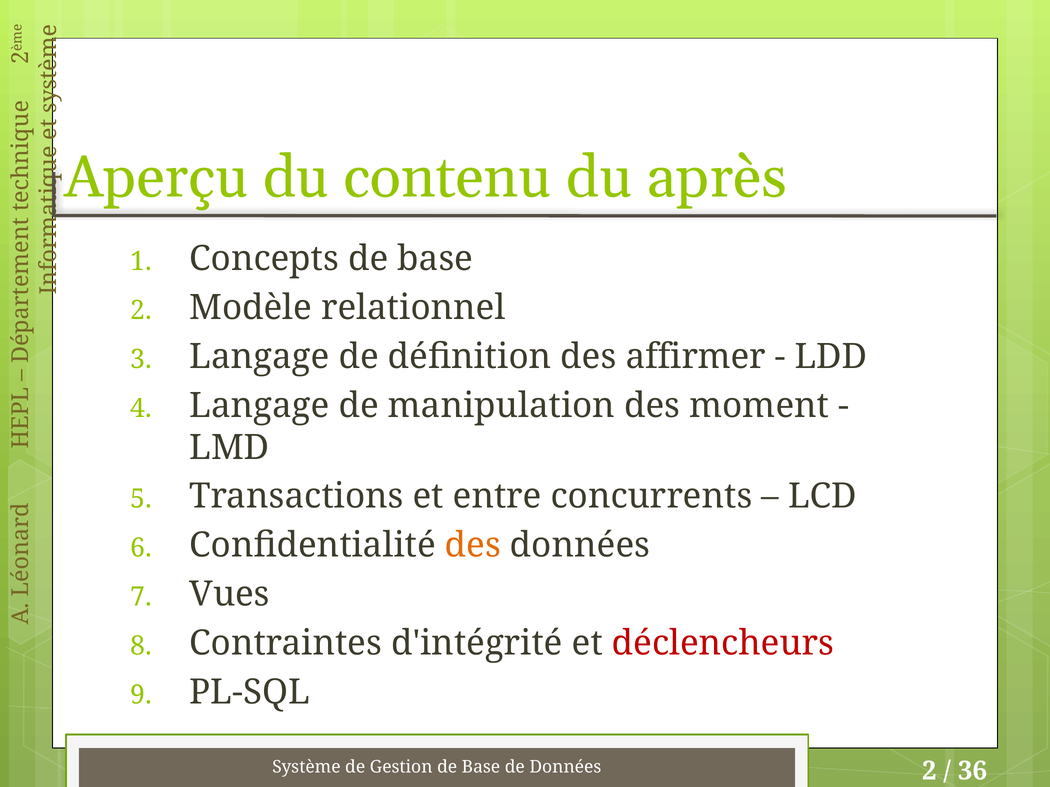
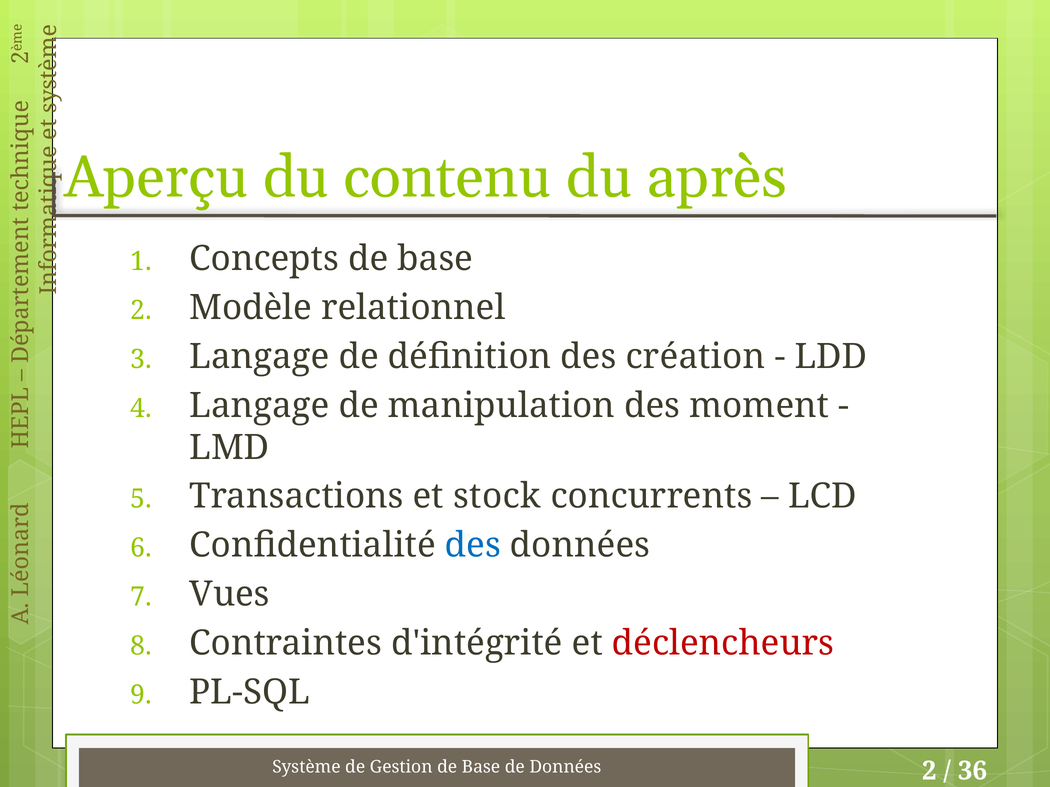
affirmer: affirmer -> création (695, 357)
entre: entre -> stock (497, 497)
des colour: orange -> blue (473, 546)
